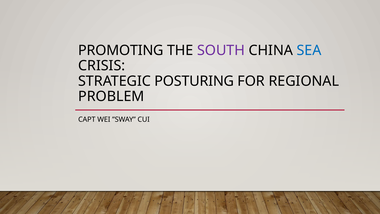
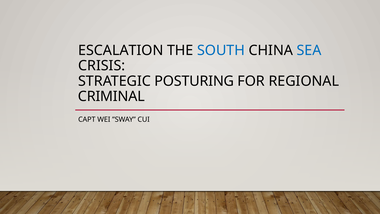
PROMOTING: PROMOTING -> ESCALATION (121, 50)
SOUTH colour: purple -> blue (221, 50)
PROBLEM: PROBLEM -> CRIMINAL (111, 96)
